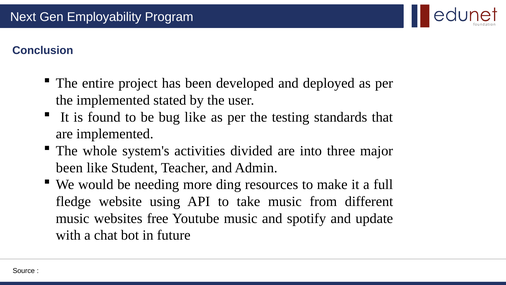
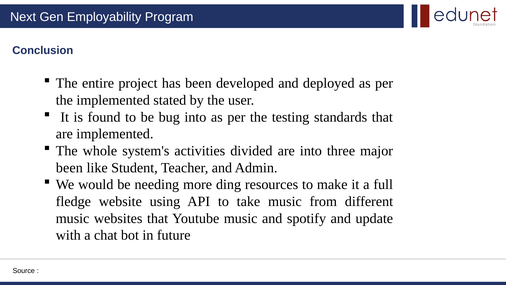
bug like: like -> into (195, 117)
websites free: free -> that (158, 218)
